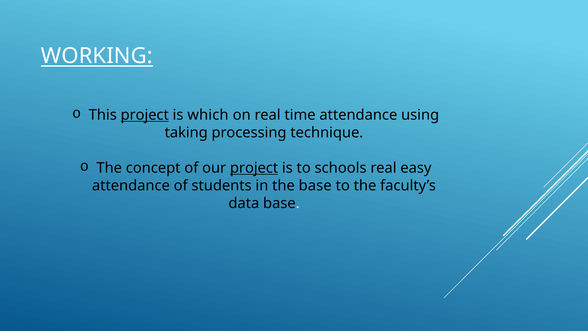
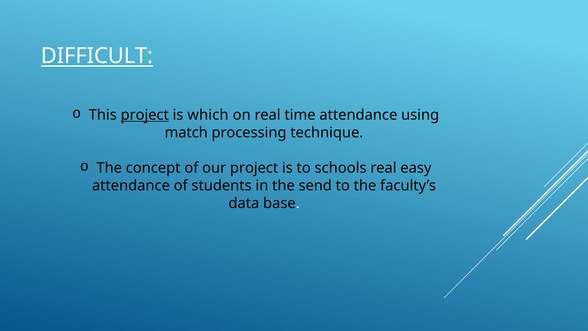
WORKING: WORKING -> DIFFICULT (97, 56)
taking: taking -> match (186, 133)
project underline: present -> none (254, 168)
the base: base -> send (315, 186)
